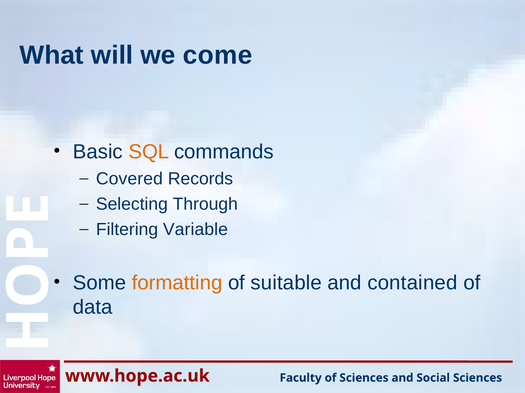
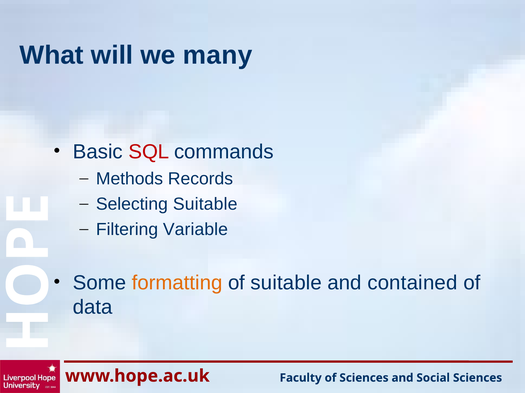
come: come -> many (218, 55)
SQL colour: orange -> red (149, 152)
Covered: Covered -> Methods (129, 179)
Selecting Through: Through -> Suitable (205, 204)
